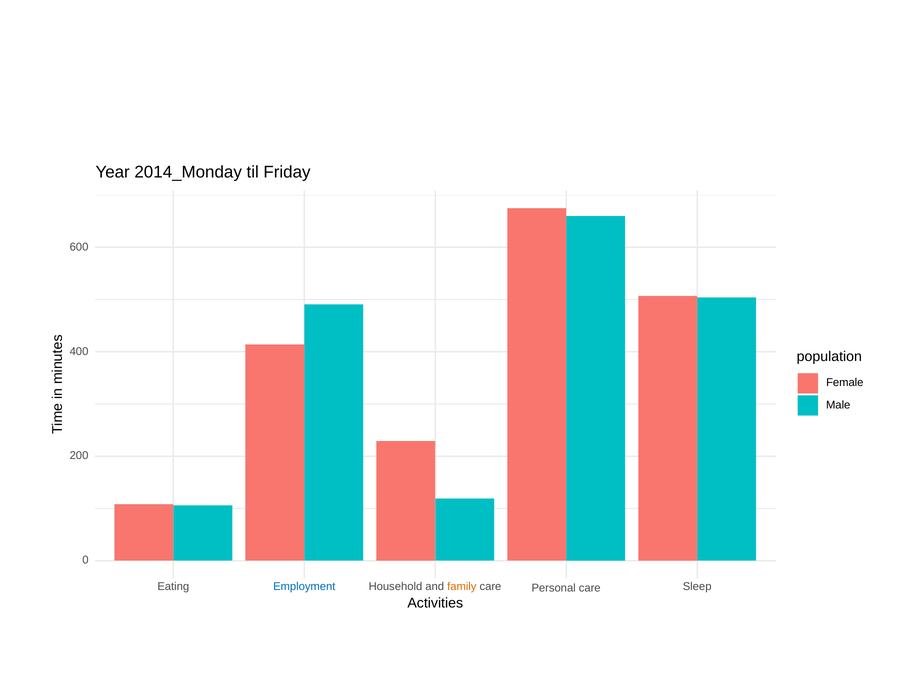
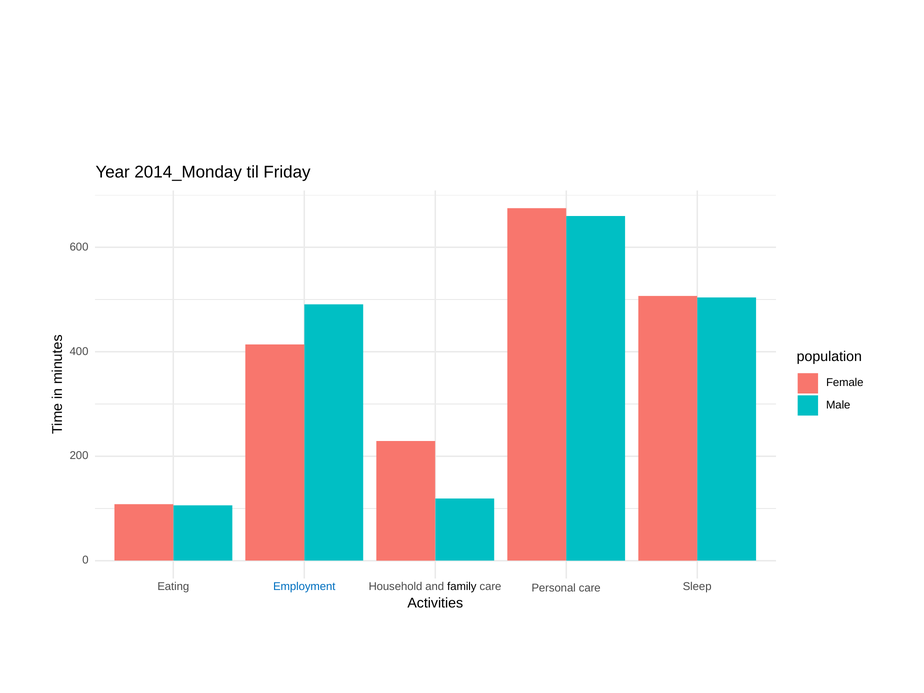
family colour: orange -> black (462, 587)
